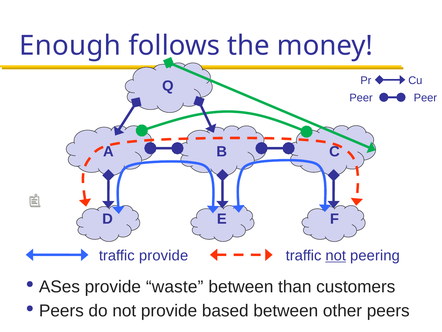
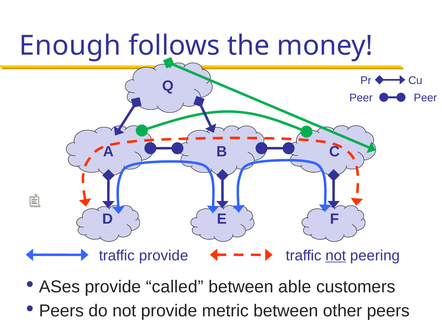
waste: waste -> called (175, 286)
than: than -> able (295, 286)
based: based -> metric (225, 310)
